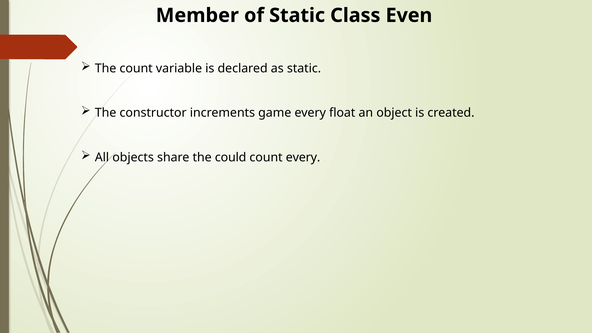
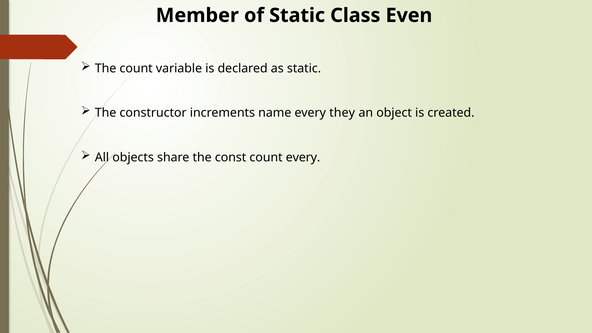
game: game -> name (275, 113)
float: float -> they (342, 113)
could: could -> const (231, 157)
